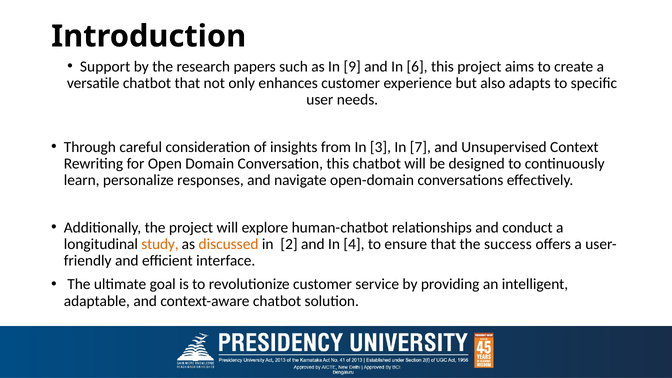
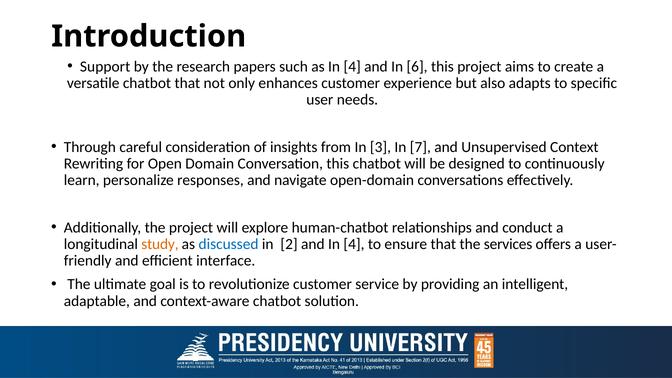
as In 9: 9 -> 4 (352, 66)
discussed colour: orange -> blue (229, 244)
success: success -> services (508, 244)
